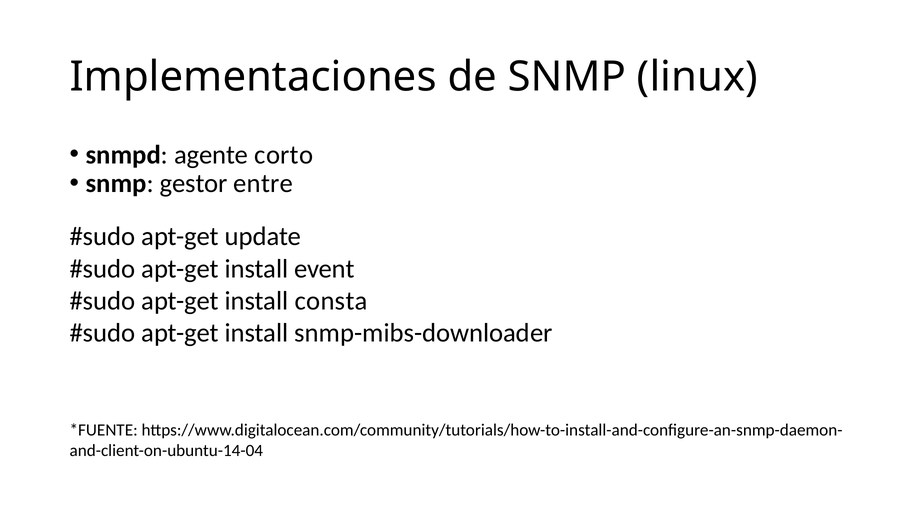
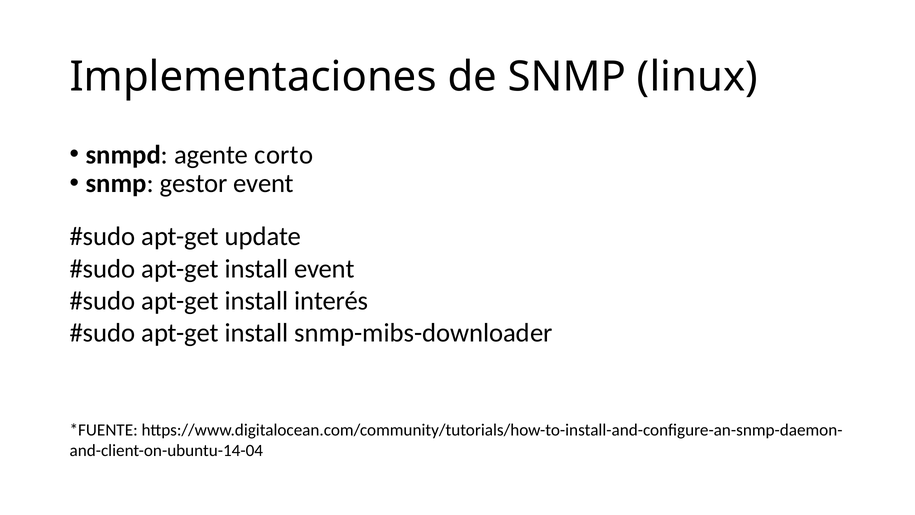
gestor entre: entre -> event (263, 183)
consta: consta -> interés (331, 301)
